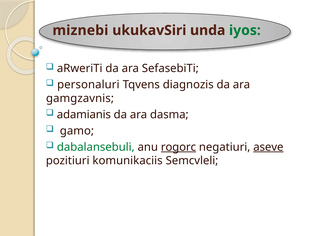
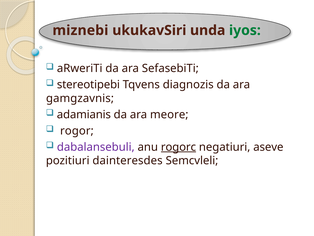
personaluri: personaluri -> stereotipebi (88, 85)
dasma: dasma -> meore (169, 114)
gamo: gamo -> rogor (77, 131)
dabalansebuli colour: green -> purple (96, 147)
aseve underline: present -> none (268, 147)
komunikaciis: komunikaciis -> dainteresdes (128, 160)
